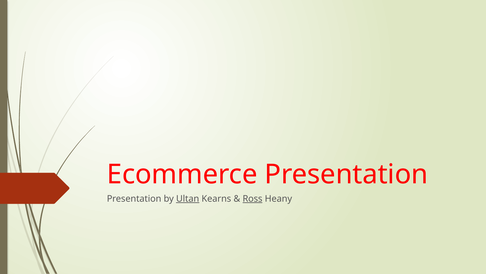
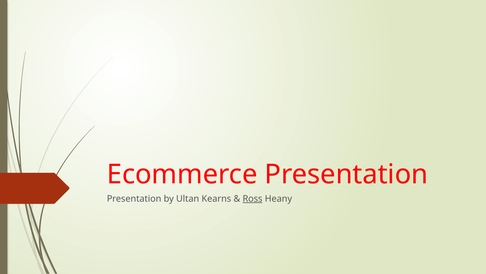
Ultan underline: present -> none (188, 198)
